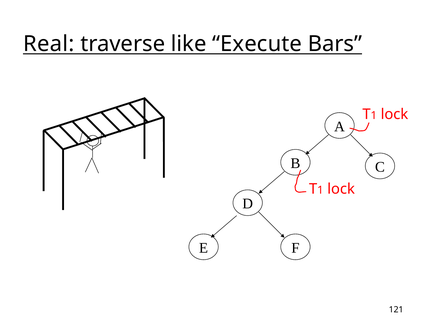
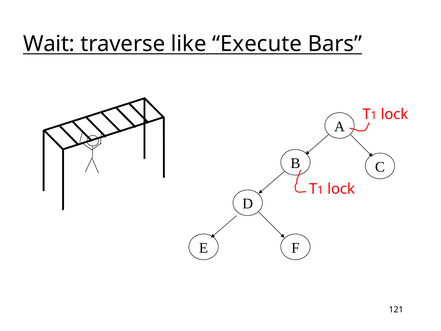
Real: Real -> Wait (49, 44)
